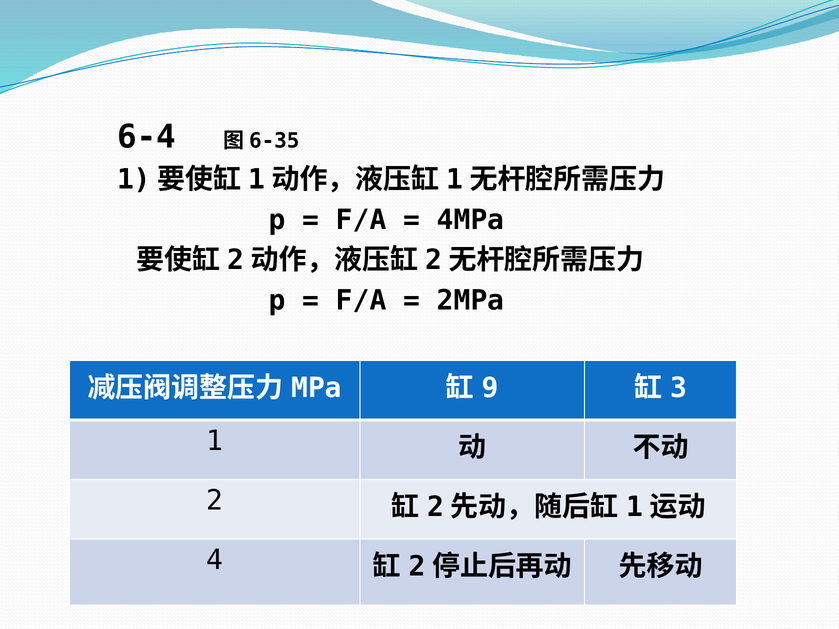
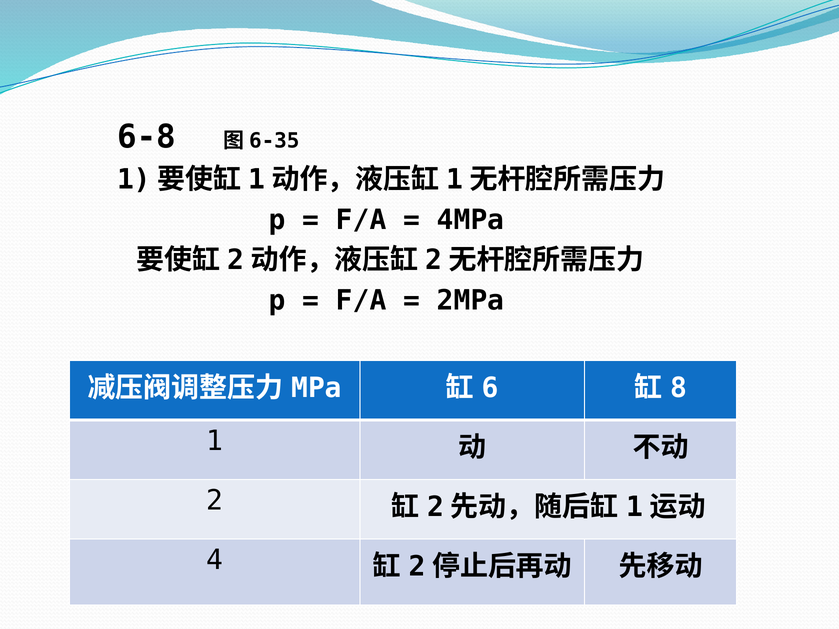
6-4: 6-4 -> 6-8 (147, 137)
9: 9 -> 6 (490, 388)
3: 3 -> 8 (679, 388)
